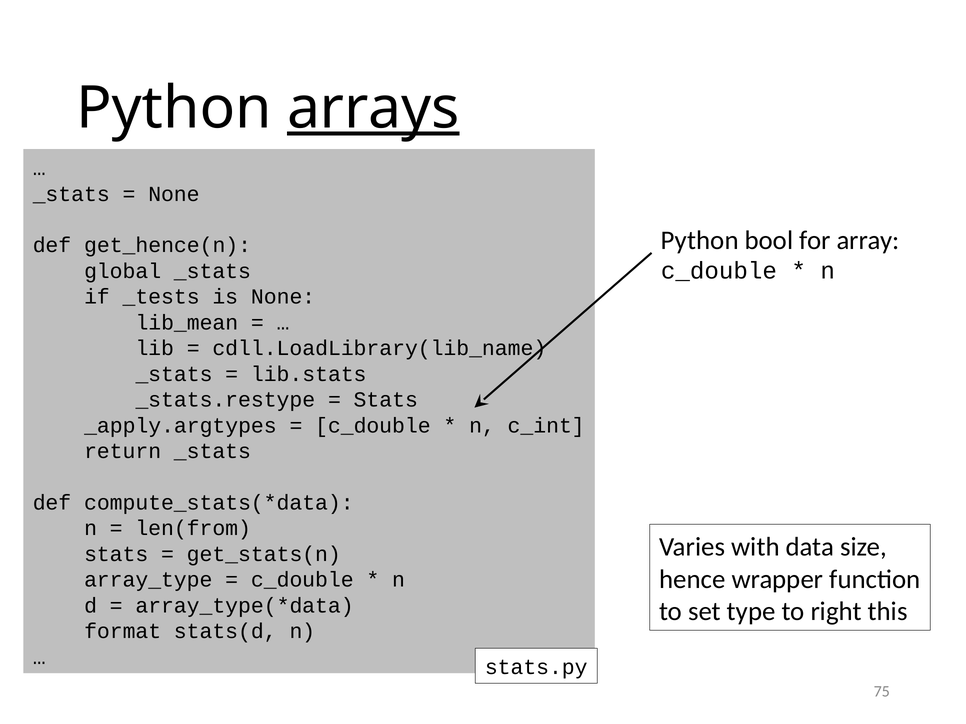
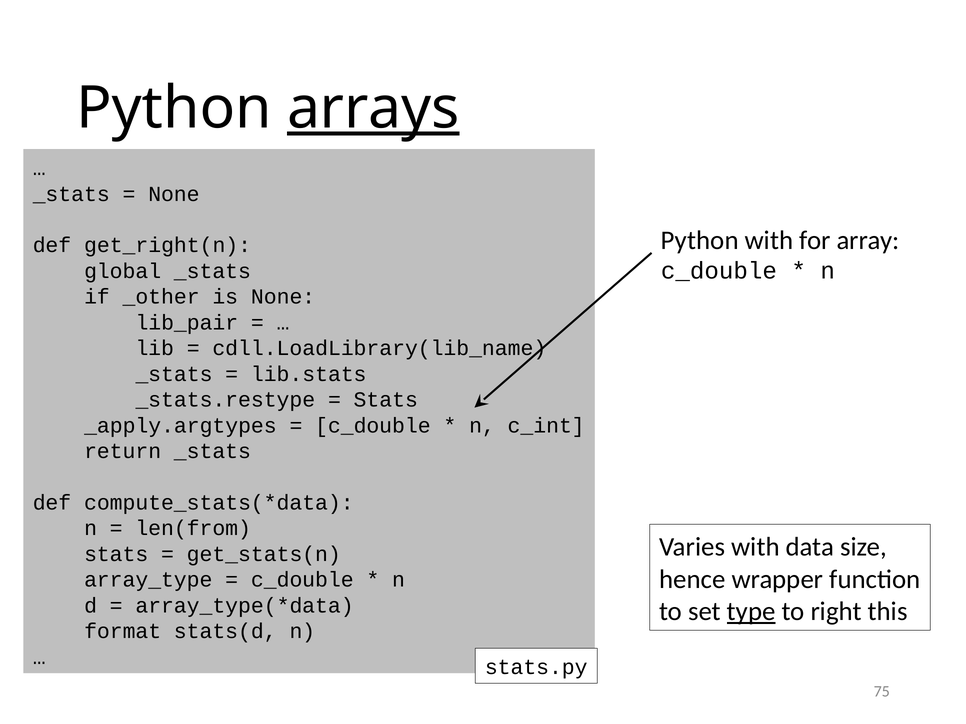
Python bool: bool -> with (769, 240)
get_hence(n: get_hence(n -> get_right(n (168, 246)
_tests: _tests -> _other (161, 297)
lib_mean: lib_mean -> lib_pair (187, 323)
type underline: none -> present (751, 612)
